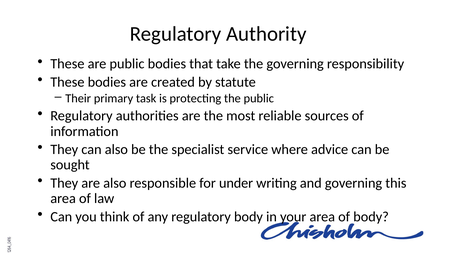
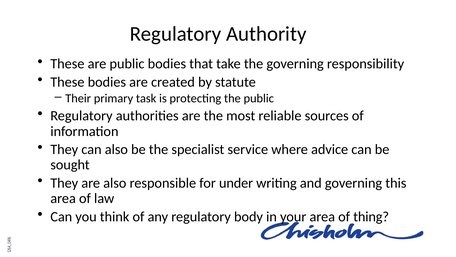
of body: body -> thing (371, 216)
